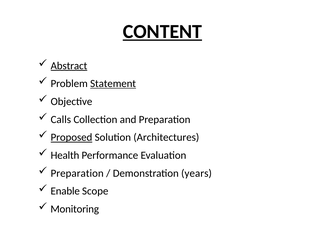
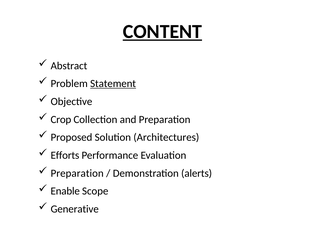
Abstract underline: present -> none (69, 66)
Calls: Calls -> Crop (61, 119)
Proposed underline: present -> none (71, 137)
Health: Health -> Efforts (65, 155)
years: years -> alerts (197, 173)
Monitoring: Monitoring -> Generative (75, 209)
